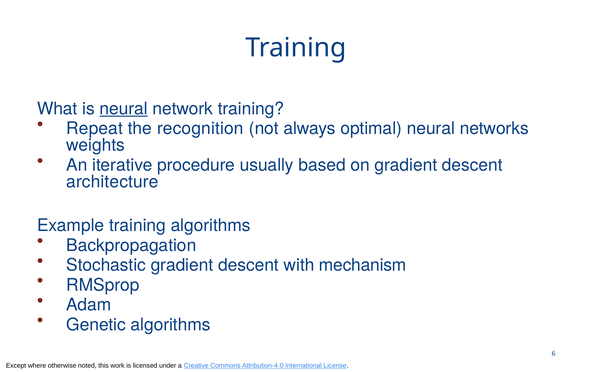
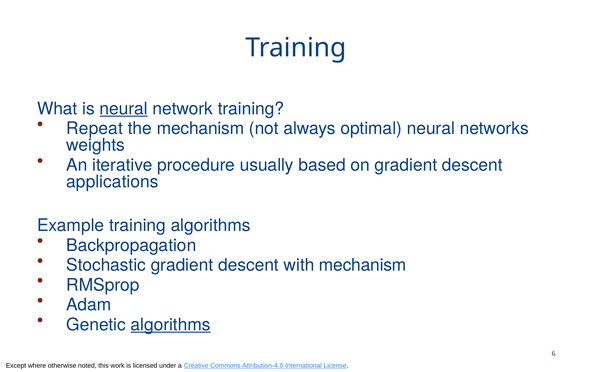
the recognition: recognition -> mechanism (200, 129)
architecture: architecture -> applications (112, 182)
algorithms underline: none -> present (171, 325)
